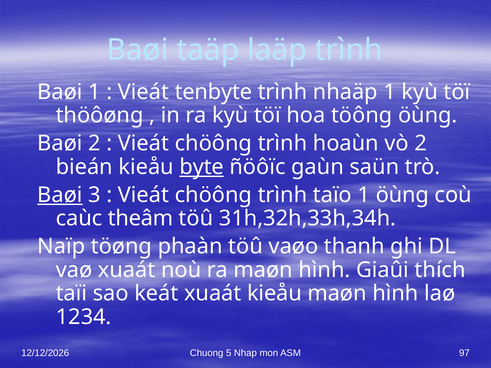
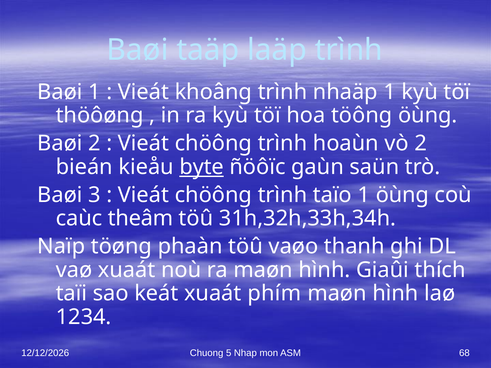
tenbyte: tenbyte -> khoâng (213, 92)
Baøi underline: present -> none (60, 195)
xuaát kieåu: kieåu -> phím (274, 294)
97: 97 -> 68 (464, 353)
